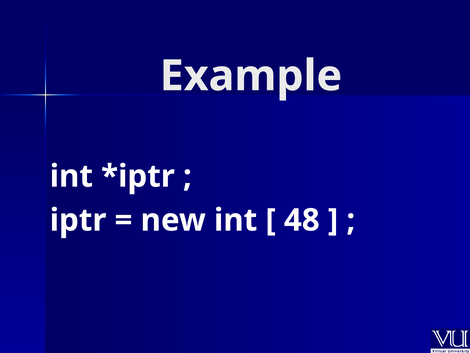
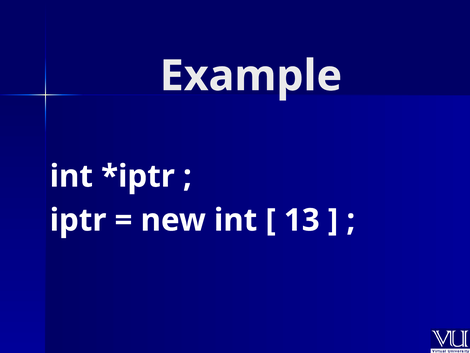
48: 48 -> 13 (302, 220)
